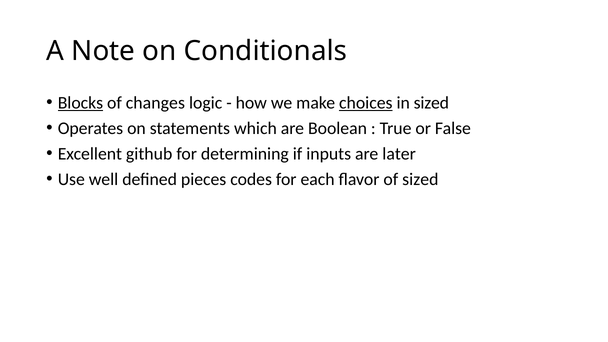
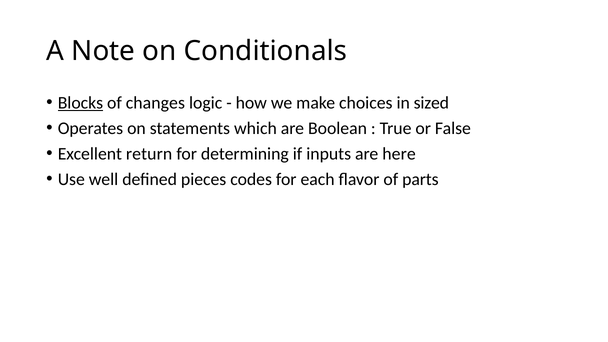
choices underline: present -> none (366, 103)
github: github -> return (149, 154)
later: later -> here (399, 154)
of sized: sized -> parts (420, 179)
